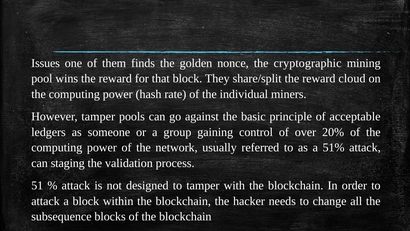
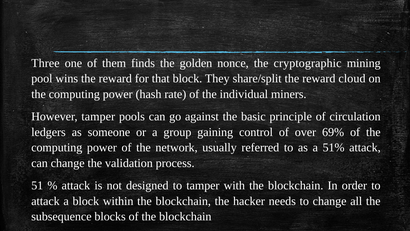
Issues: Issues -> Three (45, 63)
acceptable: acceptable -> circulation (355, 116)
20%: 20% -> 69% (333, 132)
can staging: staging -> change (68, 163)
